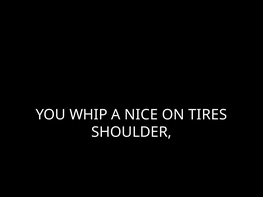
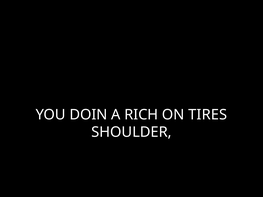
WHIP: WHIP -> DOIN (88, 115)
NICE: NICE -> RICH (141, 115)
